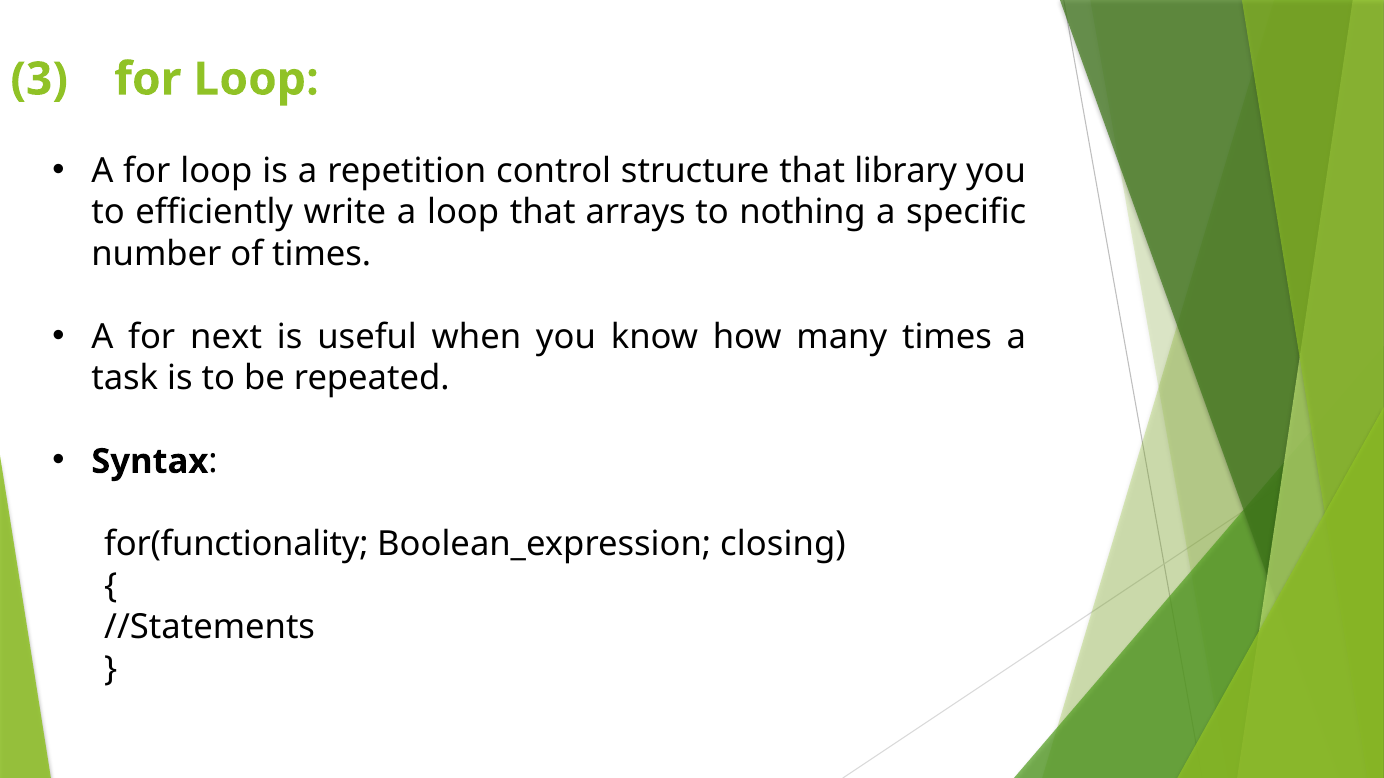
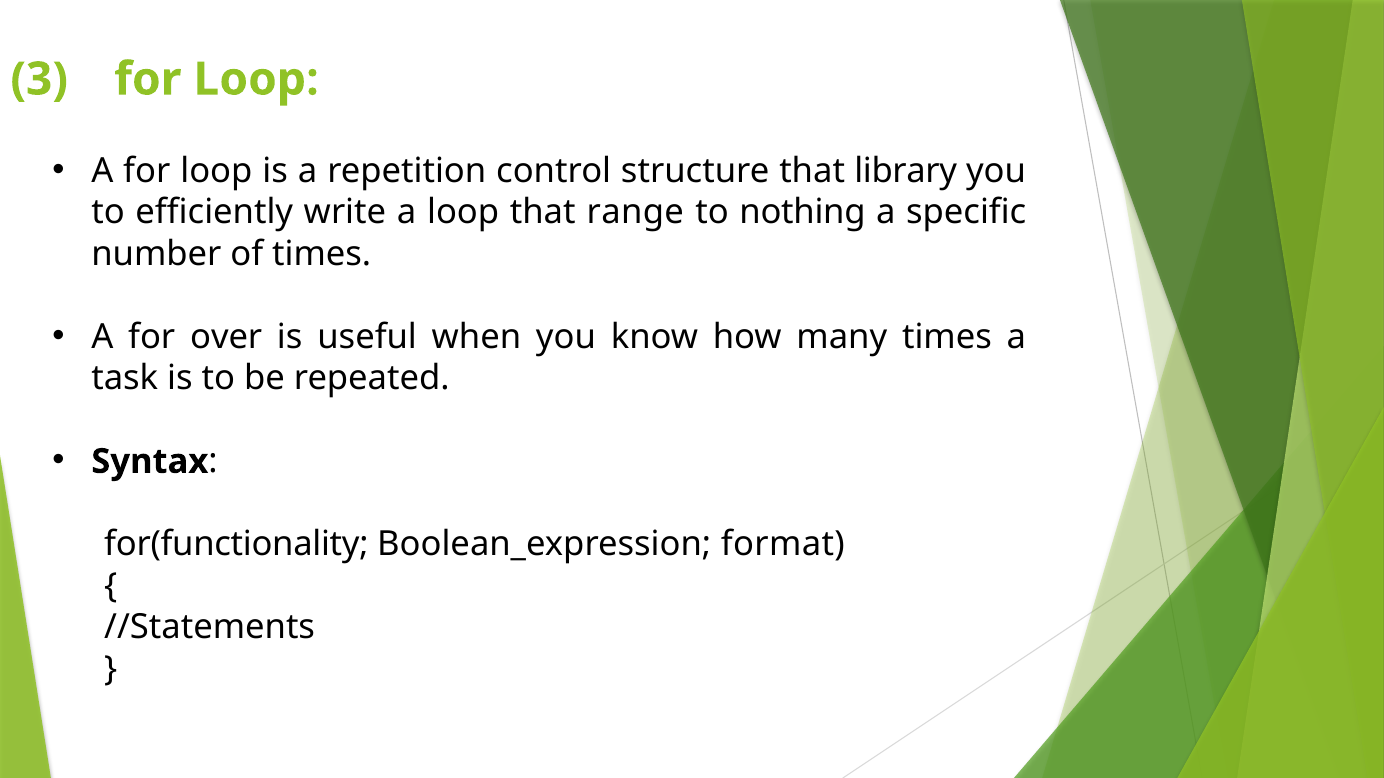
arrays: arrays -> range (635, 213)
next: next -> over (226, 337)
closing: closing -> format (783, 545)
